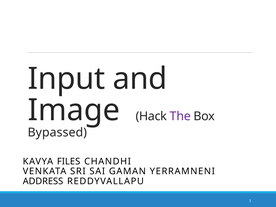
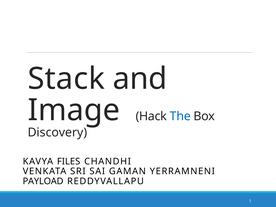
Input: Input -> Stack (66, 79)
The colour: purple -> blue (180, 116)
Bypassed: Bypassed -> Discovery (57, 132)
ADDRESS: ADDRESS -> PAYLOAD (43, 181)
